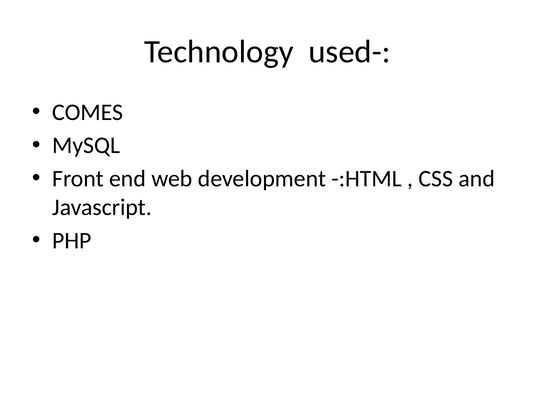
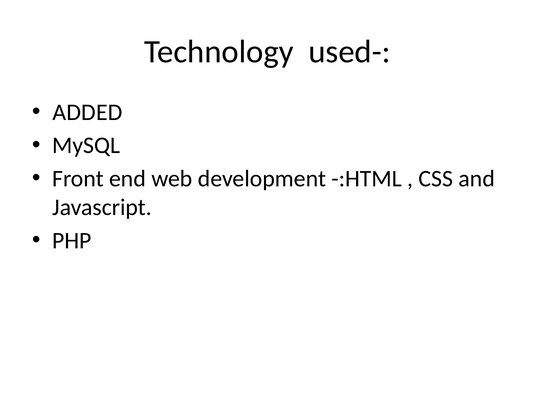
COMES: COMES -> ADDED (88, 112)
